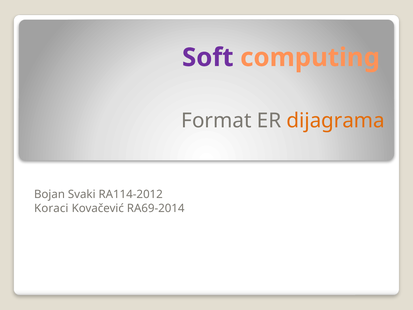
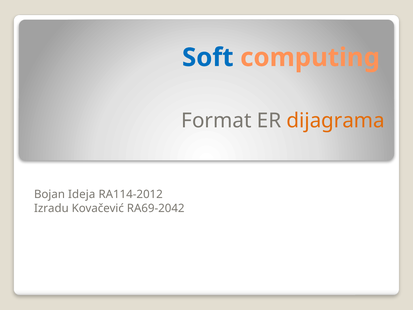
Soft colour: purple -> blue (208, 57)
Svaki: Svaki -> Ideja (82, 194)
Koraci: Koraci -> Izradu (51, 208)
RA69-2014: RA69-2014 -> RA69-2042 (156, 208)
